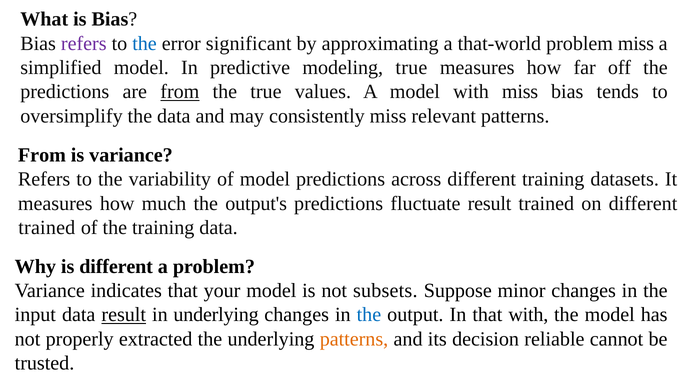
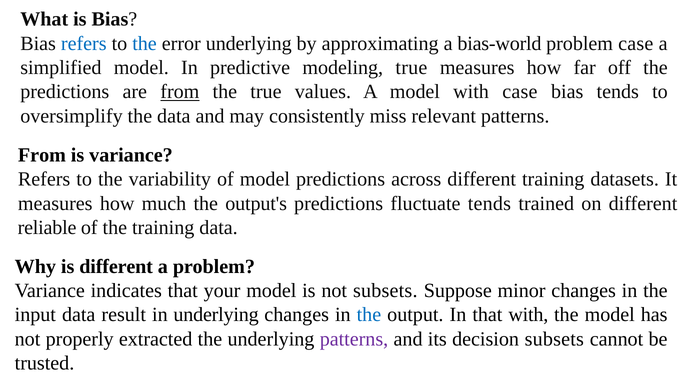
refers colour: purple -> blue (84, 43)
error significant: significant -> underlying (249, 43)
that-world: that-world -> bias-world (499, 43)
problem miss: miss -> case (636, 43)
with miss: miss -> case (520, 92)
fluctuate result: result -> tends (489, 203)
trained: trained -> reliable (47, 227)
result underline: present -> none (124, 314)
patterns colour: orange -> purple (354, 338)
decision reliable: reliable -> subsets (554, 338)
